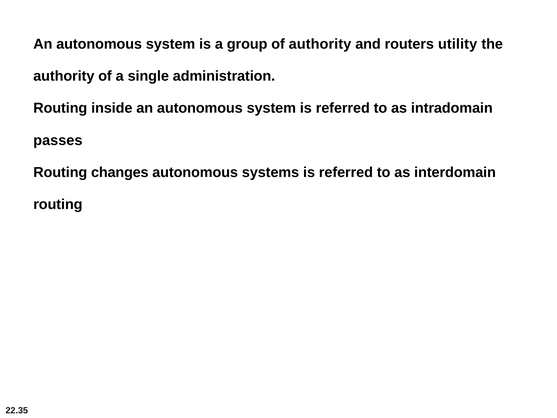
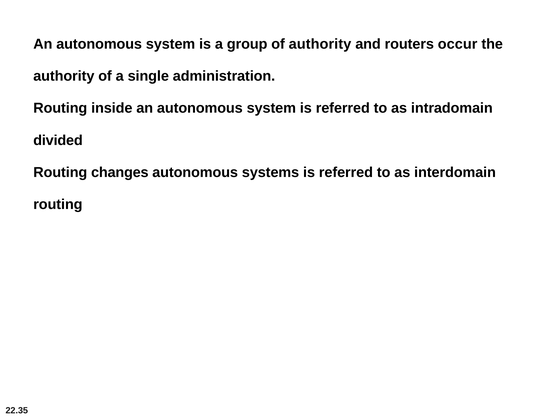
utility: utility -> occur (458, 44)
passes: passes -> divided (58, 140)
